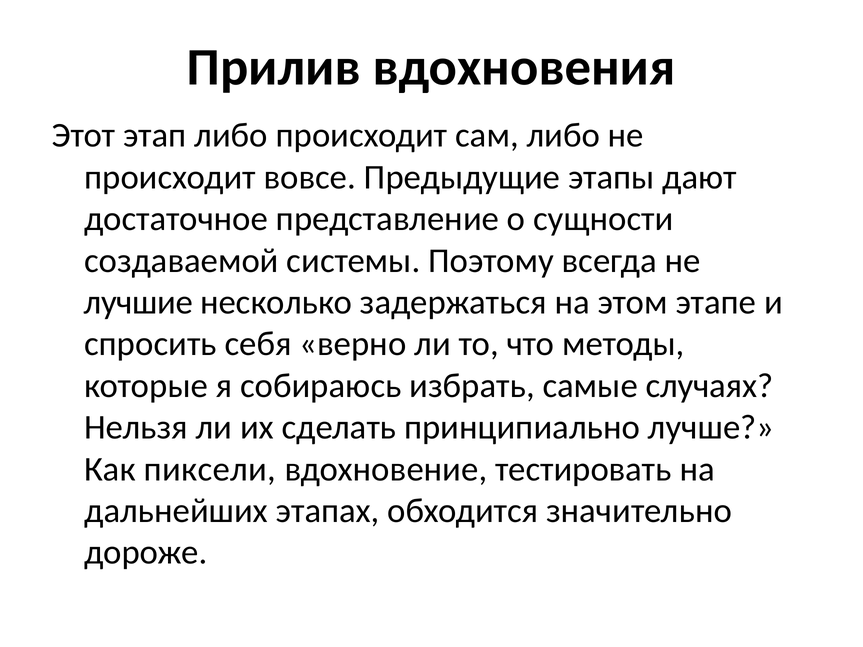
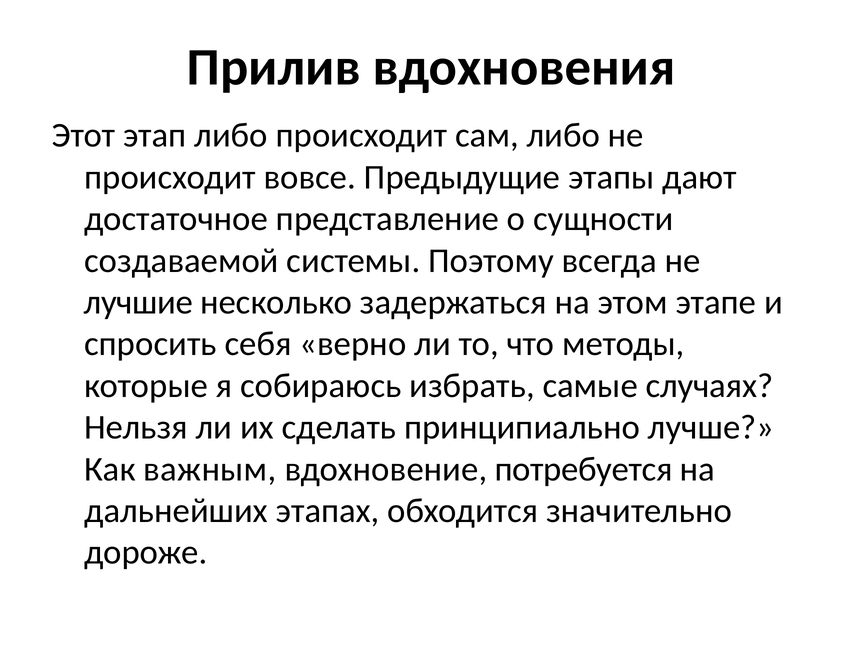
пиксели: пиксели -> важным (210, 469)
тестировать: тестировать -> потребуется (584, 469)
